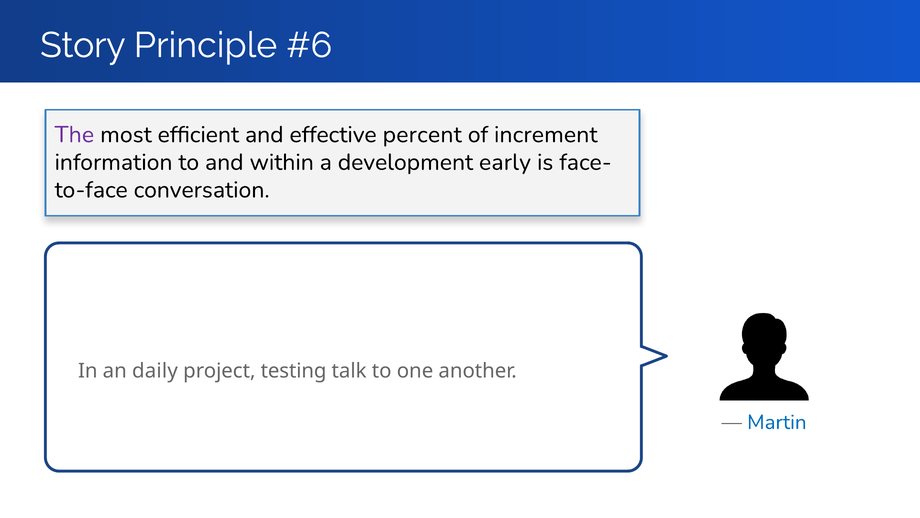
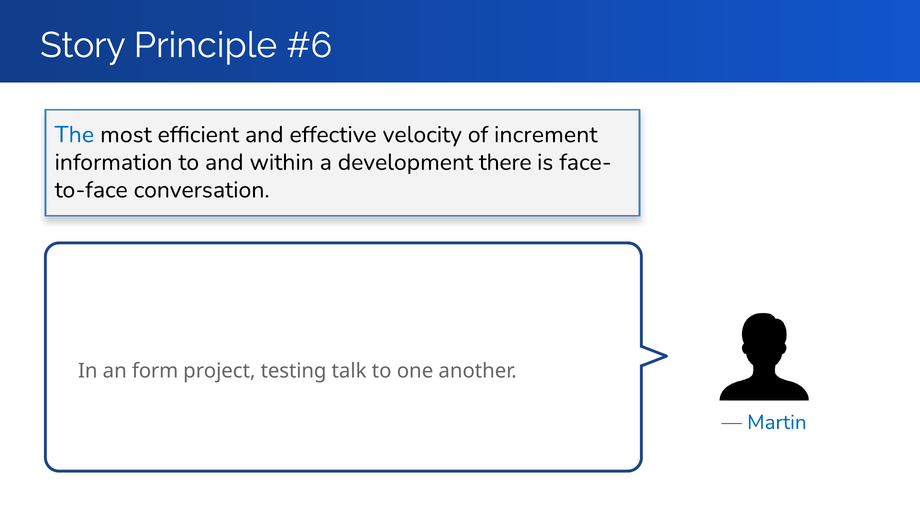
The colour: purple -> blue (74, 134)
percent: percent -> velocity (422, 134)
early: early -> there (505, 162)
daily: daily -> form (155, 371)
